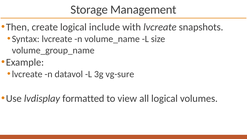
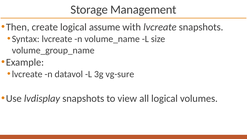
include: include -> assume (105, 27)
lvdisplay formatted: formatted -> snapshots (83, 98)
